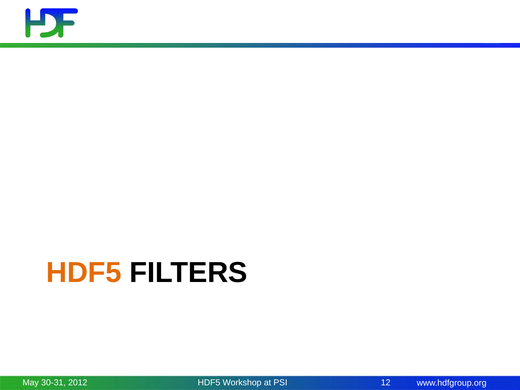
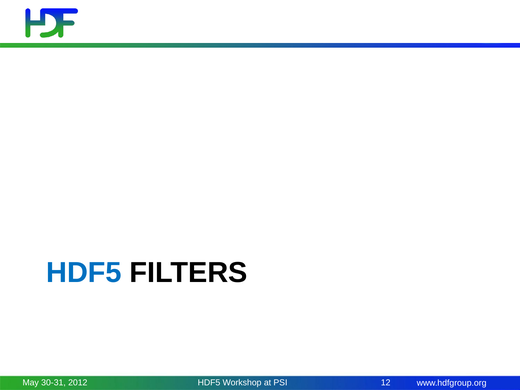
HDF5 colour: orange -> blue (84, 273)
